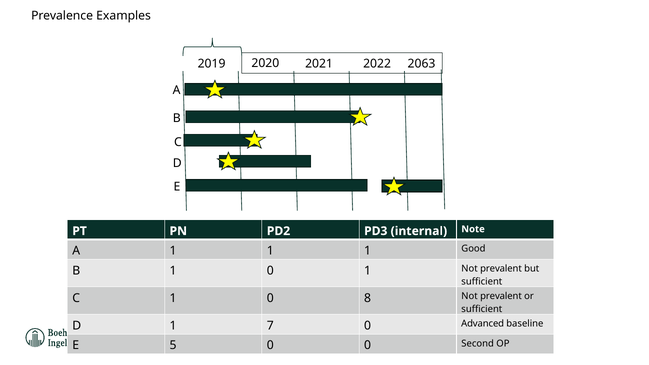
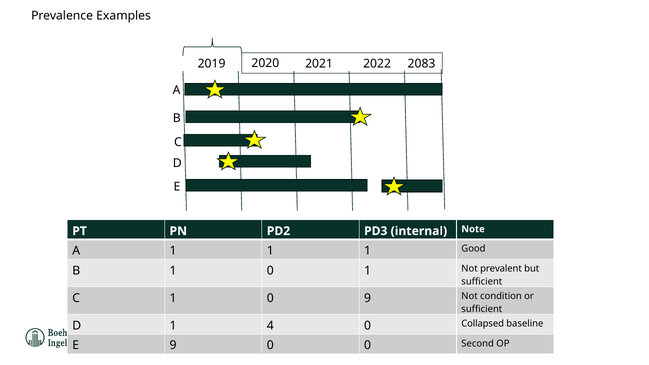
2063: 2063 -> 2083 (422, 63)
0 8: 8 -> 9 (368, 298)
prevalent: prevalent -> condition (501, 296)
7: 7 -> 4 (270, 326)
Advanced: Advanced -> Collapsed (483, 324)
E 5: 5 -> 9 (173, 346)
